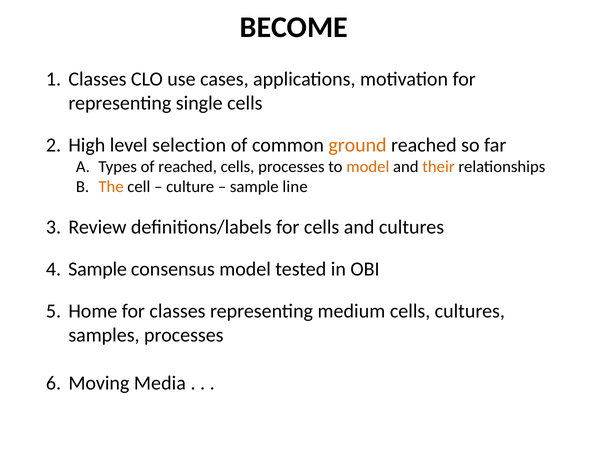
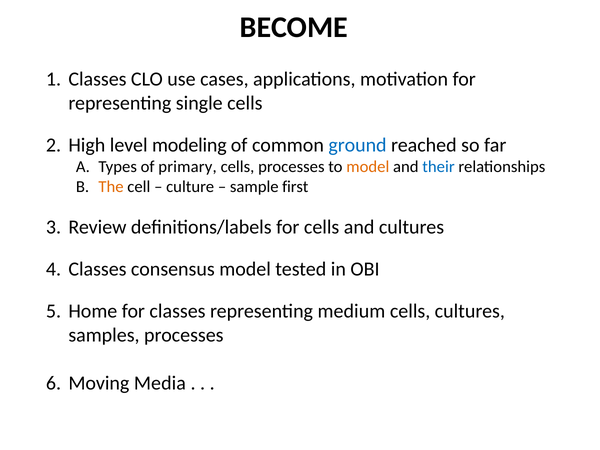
selection: selection -> modeling (189, 145)
ground colour: orange -> blue (357, 145)
of reached: reached -> primary (188, 167)
their colour: orange -> blue (439, 167)
line: line -> first (295, 187)
Sample: Sample -> Classes (97, 269)
